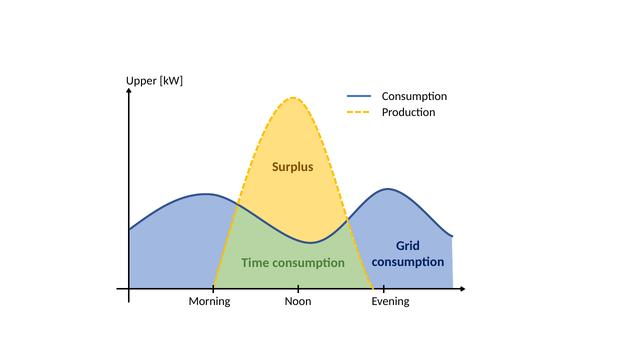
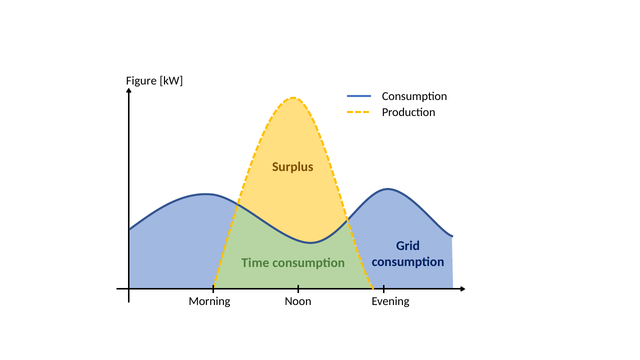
Upper: Upper -> Figure (141, 81)
